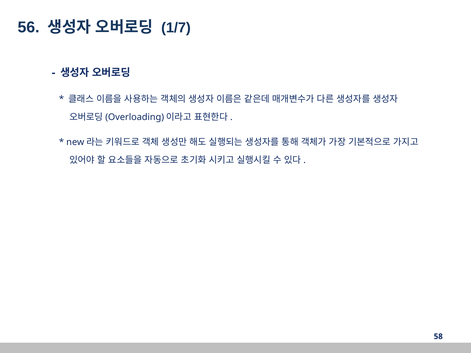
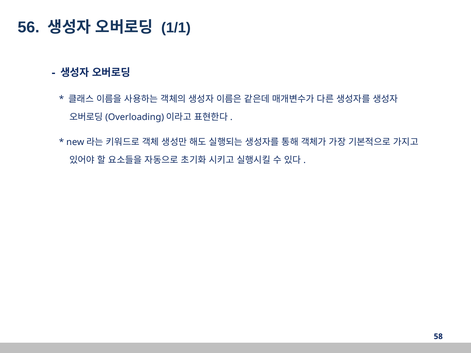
1/7: 1/7 -> 1/1 (176, 28)
